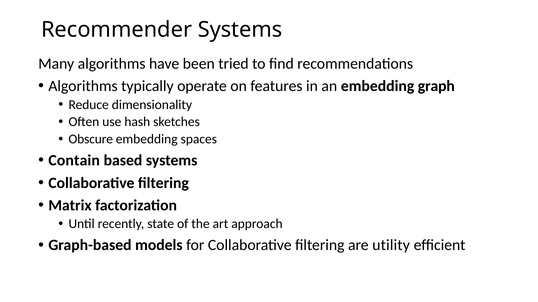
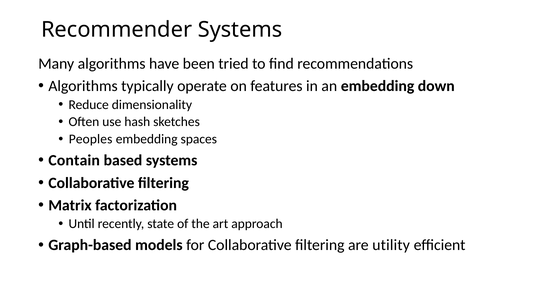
graph: graph -> down (436, 86)
Obscure: Obscure -> Peoples (91, 139)
